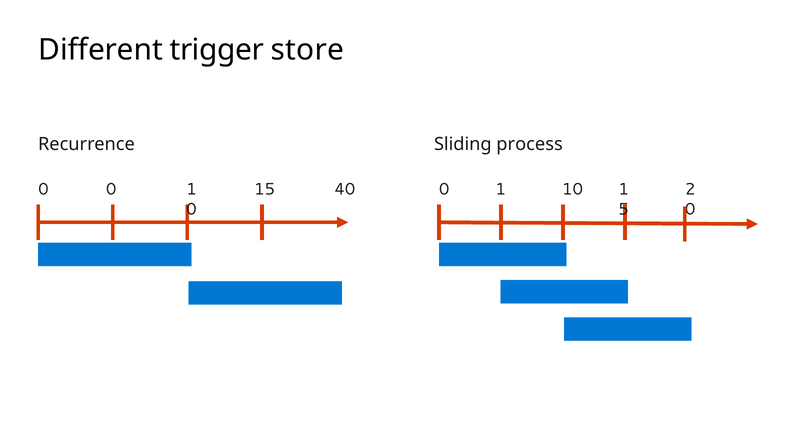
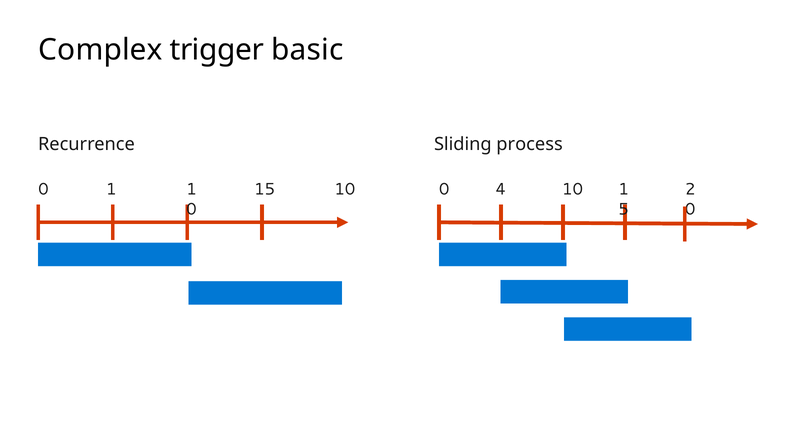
Different: Different -> Complex (101, 50)
store: store -> basic (307, 50)
0 0: 0 -> 1 (111, 189)
15 40: 40 -> 10 (345, 189)
1: 1 -> 4 (501, 189)
